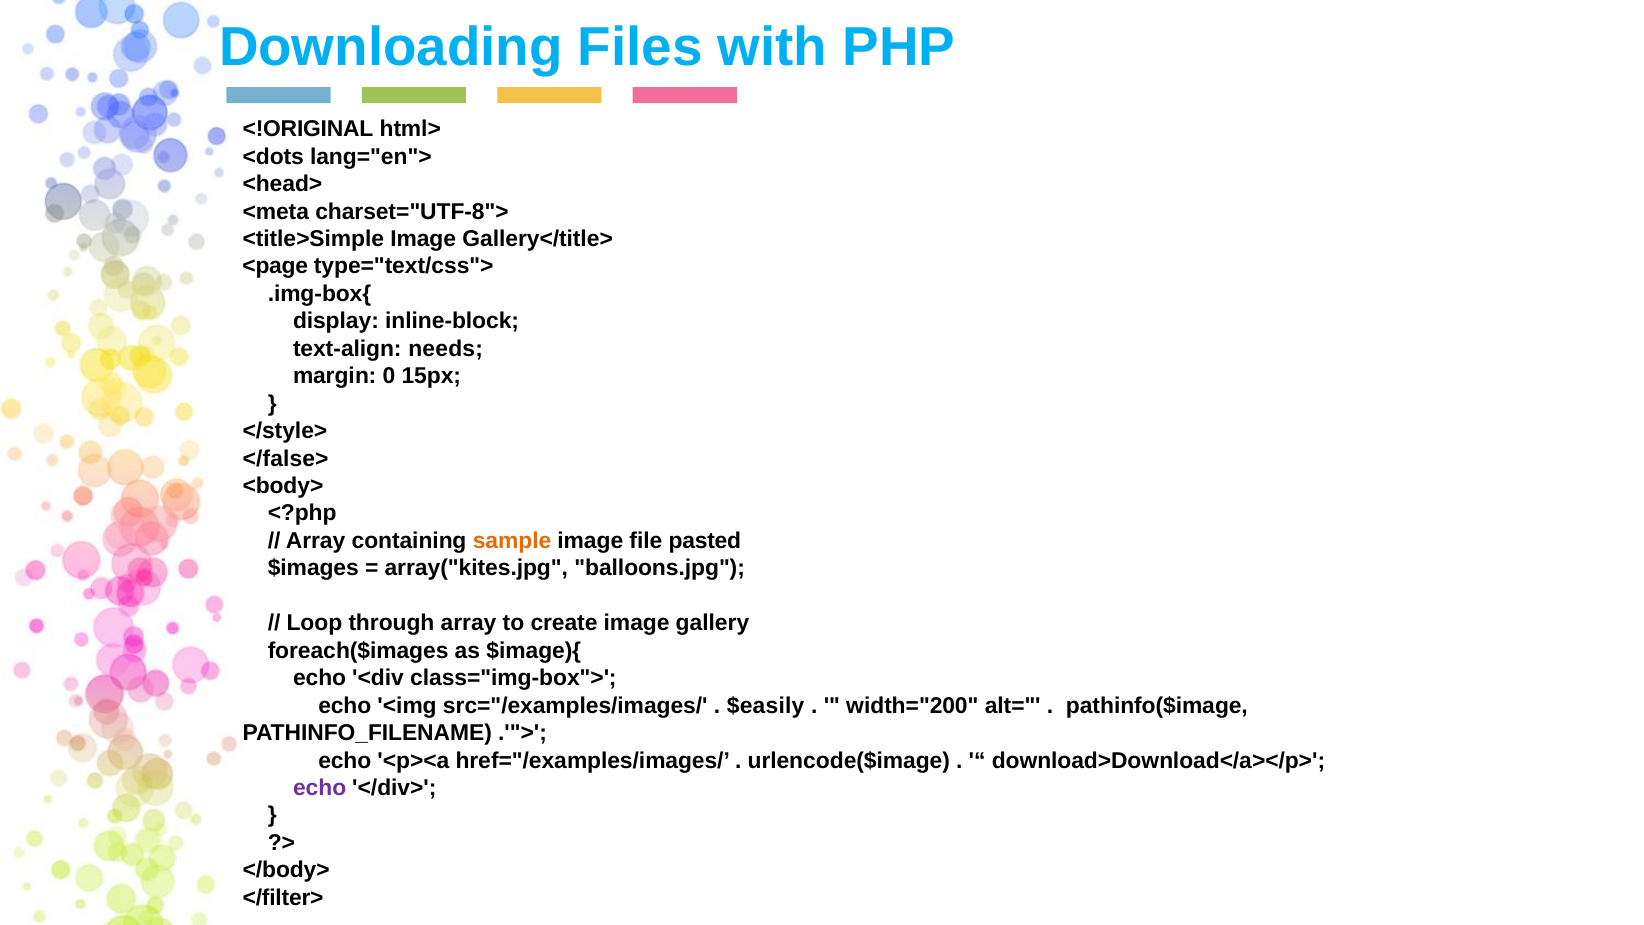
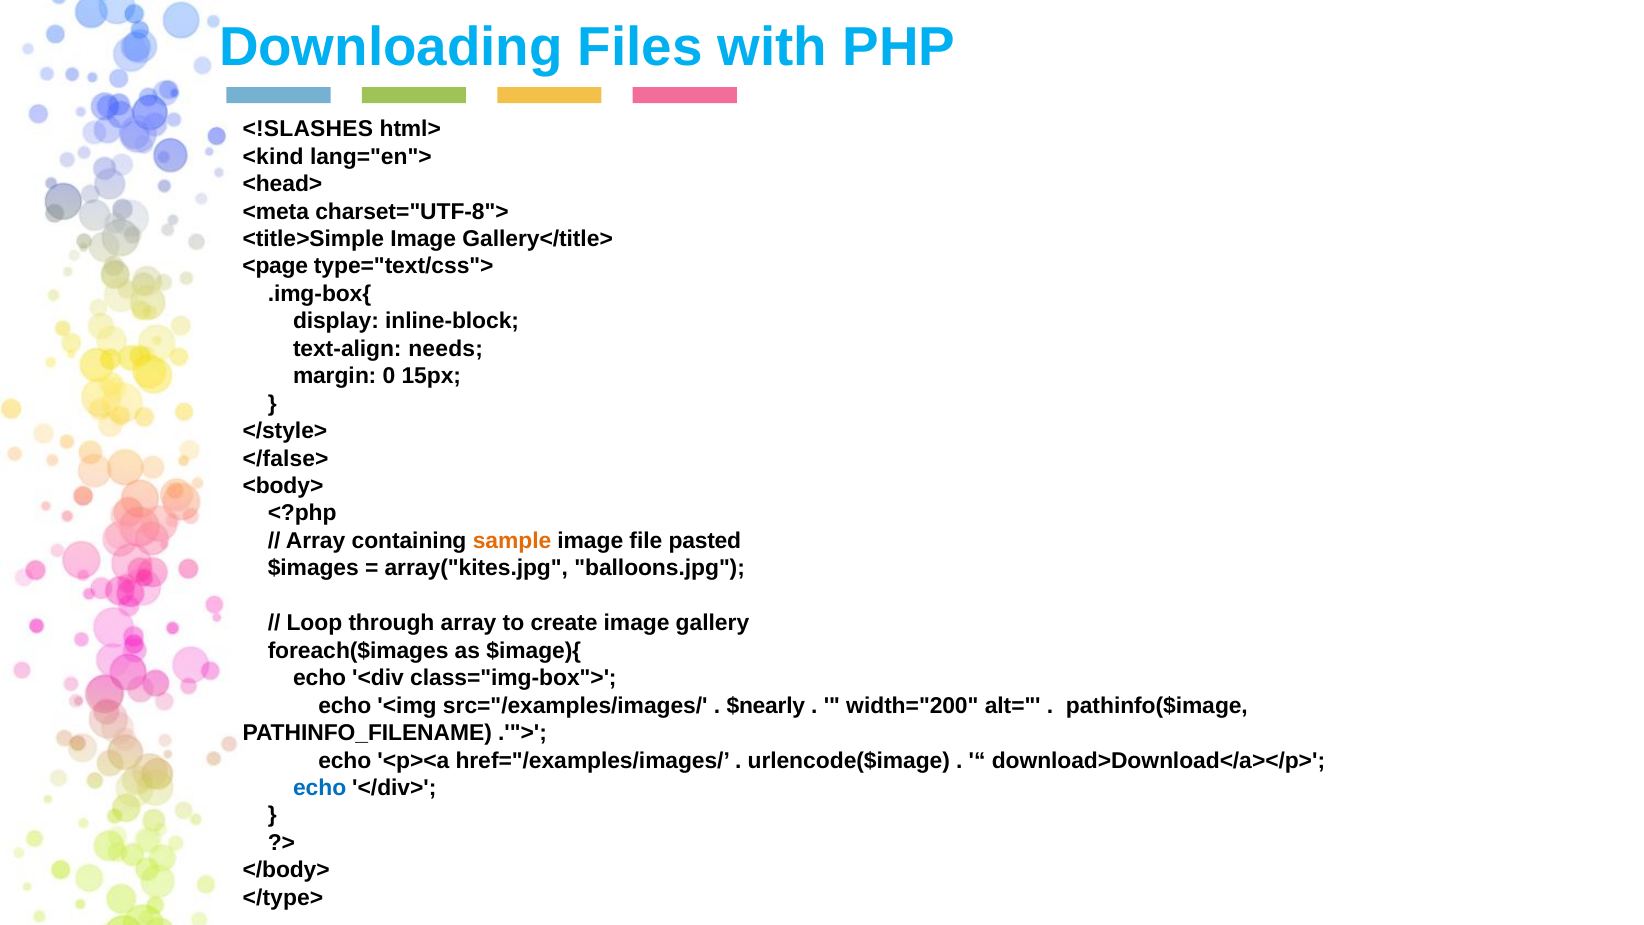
<!ORIGINAL: <!ORIGINAL -> <!SLASHES (308, 129)
<dots: <dots -> <kind (273, 157)
$easily: $easily -> $nearly (766, 705)
echo colour: purple -> blue (320, 788)
</filter>: </filter> -> </type> (283, 898)
